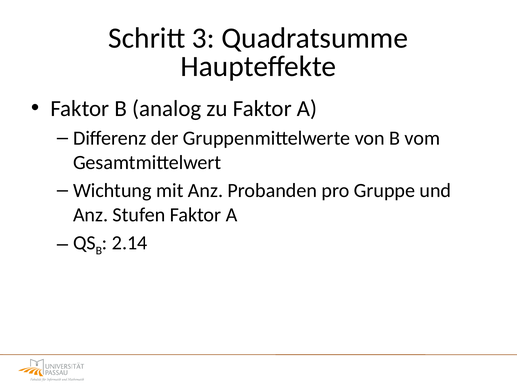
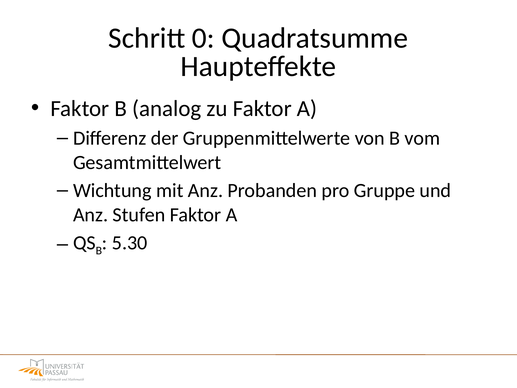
3: 3 -> 0 (203, 38)
2.14: 2.14 -> 5.30 (130, 243)
